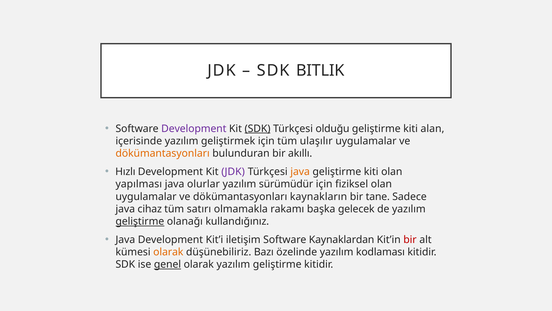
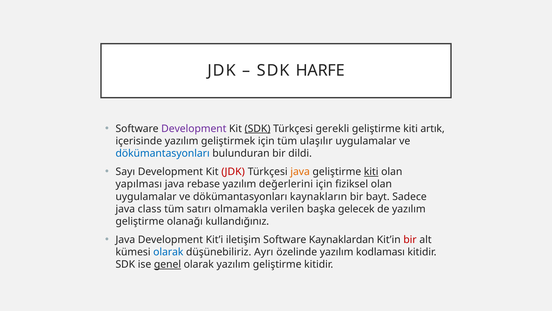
BITLIK: BITLIK -> HARFE (320, 70)
olduğu: olduğu -> gerekli (332, 128)
alan: alan -> artık (433, 128)
dökümantasyonları colour: orange -> blue (163, 153)
akıllı: akıllı -> dildi (300, 153)
Hızlı: Hızlı -> Sayı (125, 171)
JDK colour: purple -> red (233, 171)
kiti underline: none -> present (371, 171)
olurlar: olurlar -> rebase (203, 184)
sürümüdür: sürümüdür -> değerlerini (286, 184)
tane: tane -> bayt (378, 196)
cihaz: cihaz -> class (150, 209)
rakamı: rakamı -> verilen (287, 209)
geliştirme underline: present -> none (140, 221)
olarak colour: orange -> blue (168, 252)
Bazı: Bazı -> Ayrı (264, 252)
